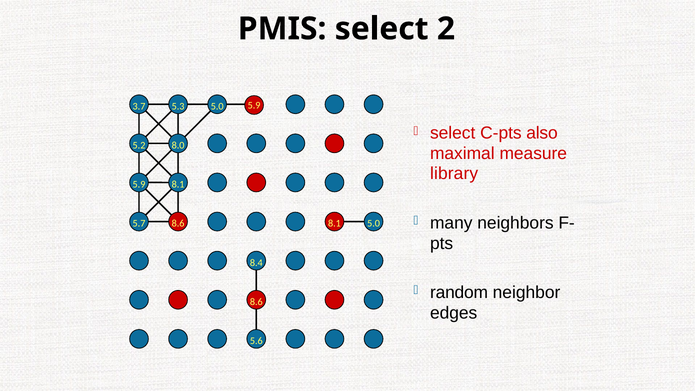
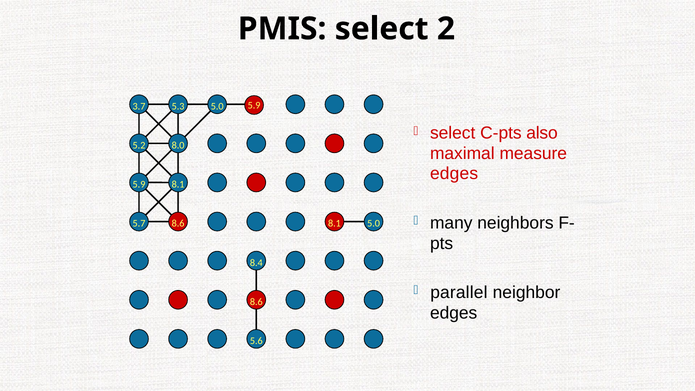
library: library -> edges (454, 174)
random: random -> parallel (459, 292)
